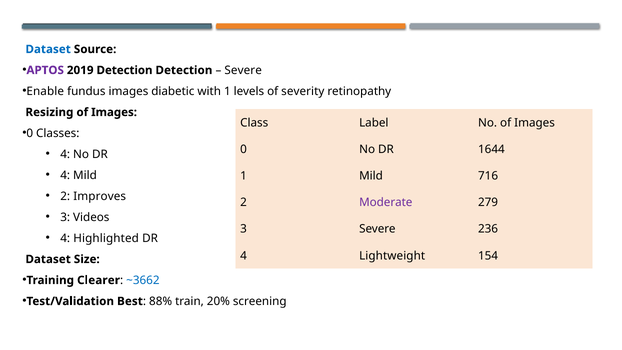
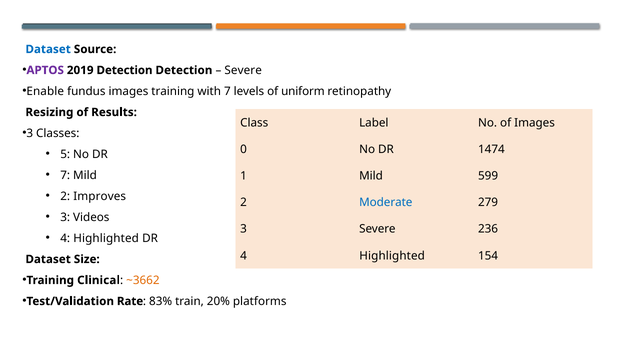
images diabetic: diabetic -> training (173, 91)
with 1: 1 -> 7 (227, 91)
severity: severity -> uniform (303, 91)
Images: Images -> Results (114, 112)
0: 0 -> 3 (30, 133)
1644: 1644 -> 1474 (491, 149)
4: 4 -> 5 (65, 154)
4: 4 -> 7 (65, 175)
716: 716 -> 599 (488, 176)
Moderate colour: purple -> blue (386, 202)
Lightweight: Lightweight -> Highlighted (392, 256)
Clearer: Clearer -> Clinical (98, 280)
~3662 colour: blue -> orange (143, 280)
Best: Best -> Rate (130, 301)
88%: 88% -> 83% (161, 301)
screening: screening -> platforms (260, 301)
